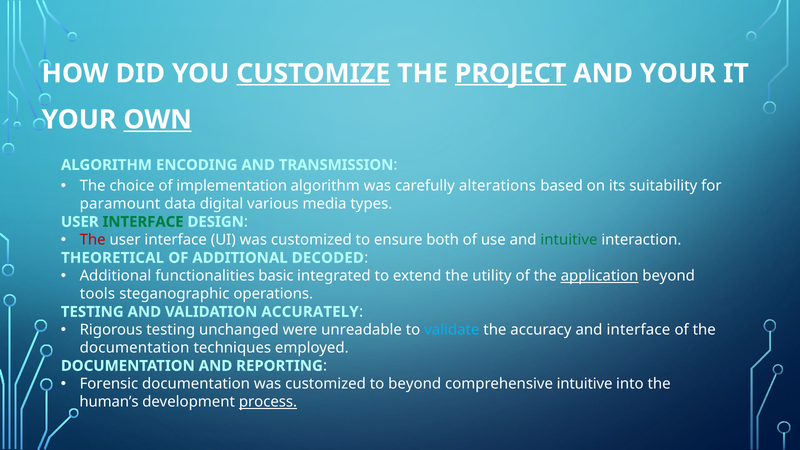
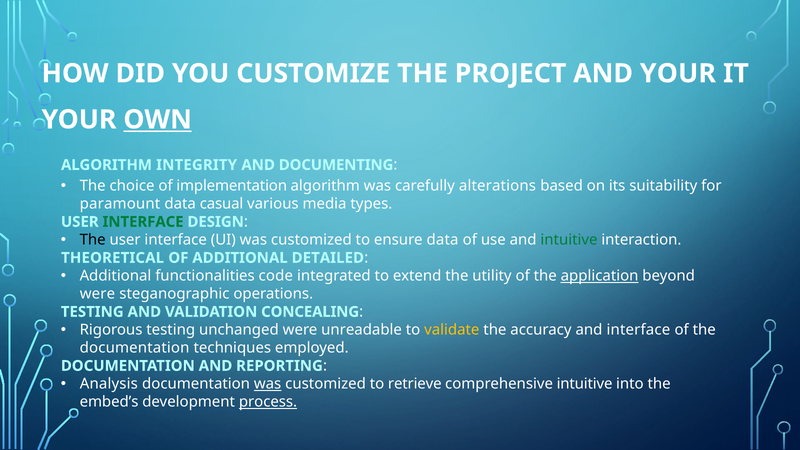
CUSTOMIZE underline: present -> none (313, 73)
PROJECT underline: present -> none (511, 73)
ENCODING: ENCODING -> INTEGRITY (197, 165)
TRANSMISSION: TRANSMISSION -> DOCUMENTING (336, 165)
digital: digital -> casual (222, 204)
The colour: red -> black (93, 240)
ensure both: both -> data (443, 240)
DECODED: DECODED -> DETAILED (328, 258)
basic: basic -> code (276, 276)
tools: tools -> were (97, 294)
ACCURATELY: ACCURATELY -> CONCEALING (310, 312)
validate colour: light blue -> yellow (452, 330)
Forensic: Forensic -> Analysis (109, 384)
was underline: none -> present (268, 384)
to beyond: beyond -> retrieve (415, 384)
human’s: human’s -> embed’s (109, 402)
